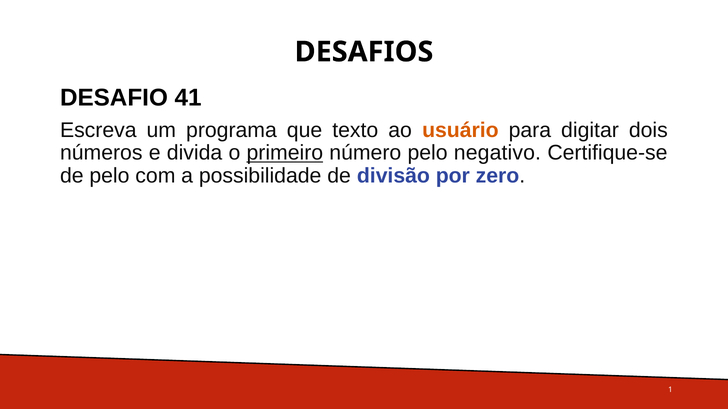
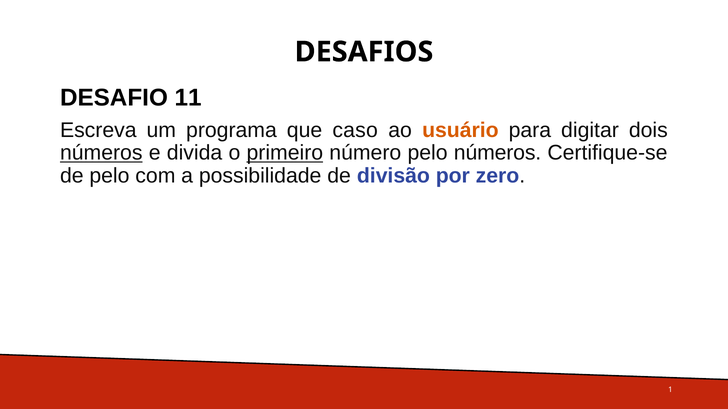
41: 41 -> 11 (188, 98)
texto: texto -> caso (355, 130)
números underline: none -> present (101, 153)
pelo negativo: negativo -> números (498, 153)
